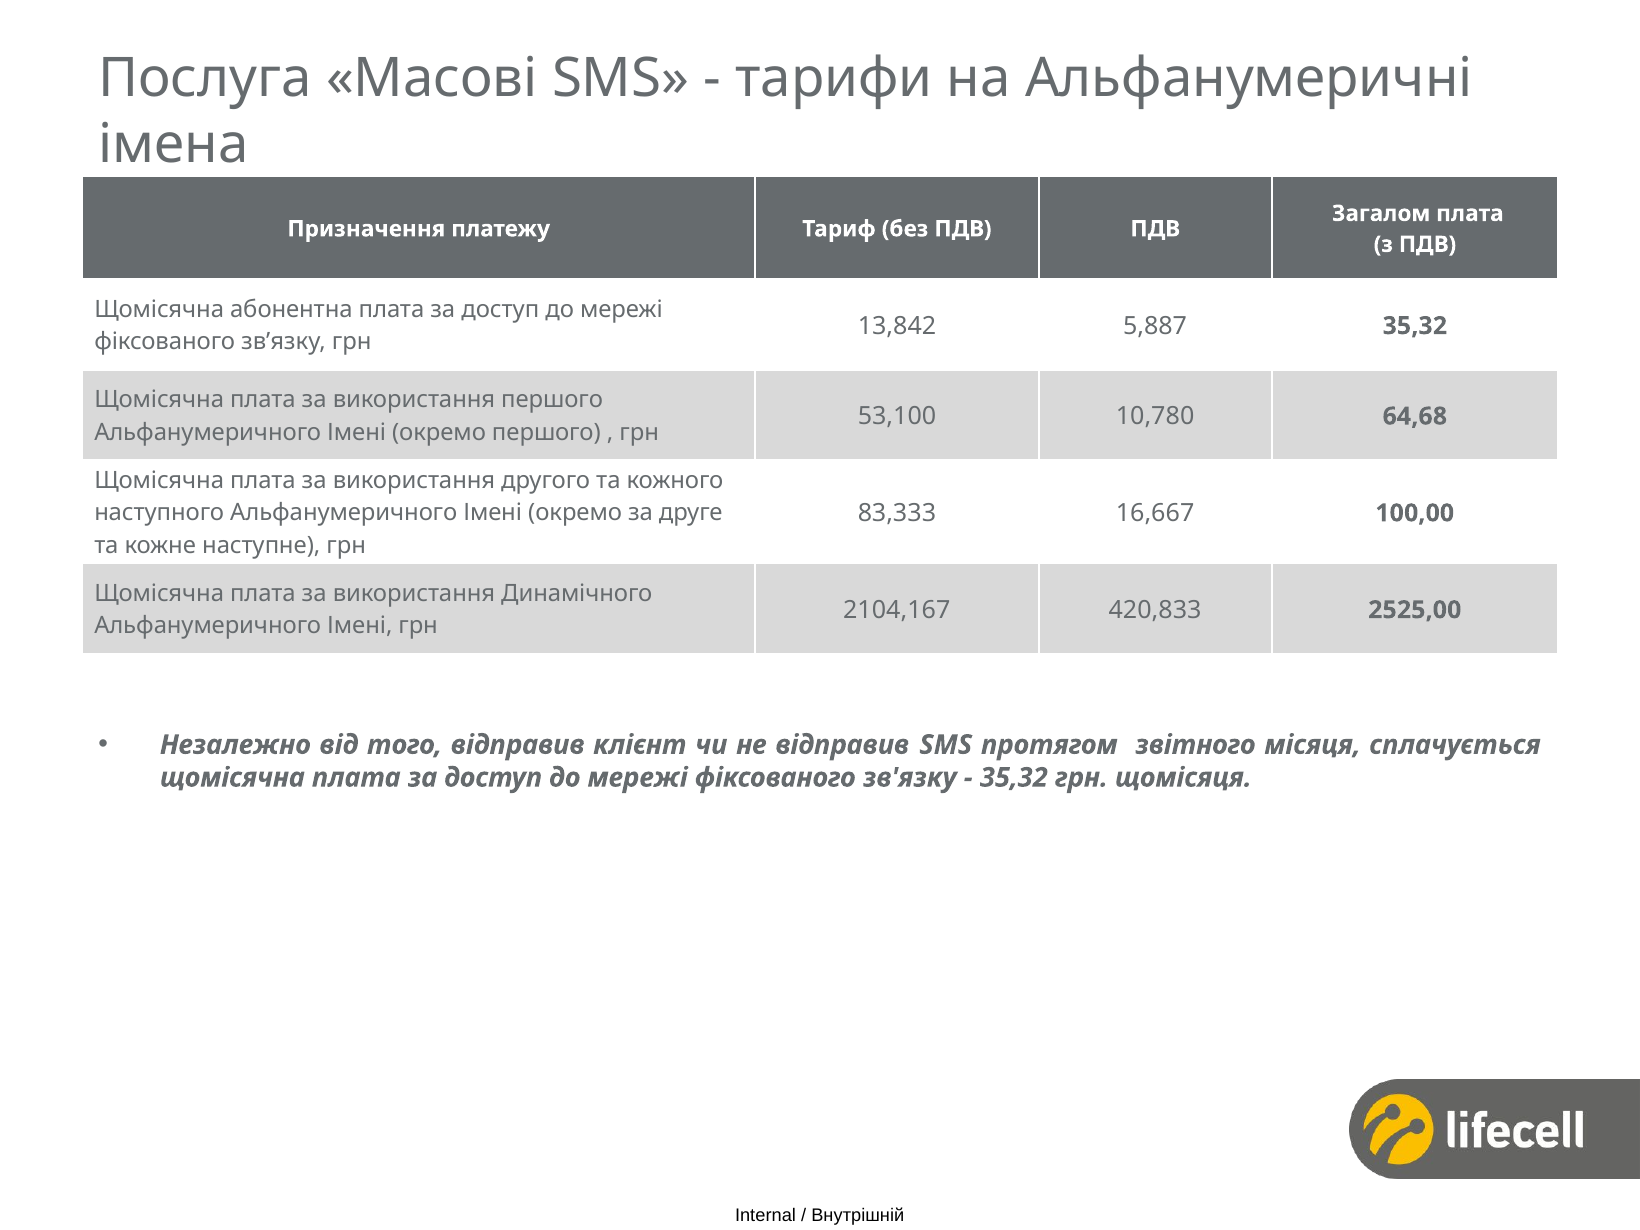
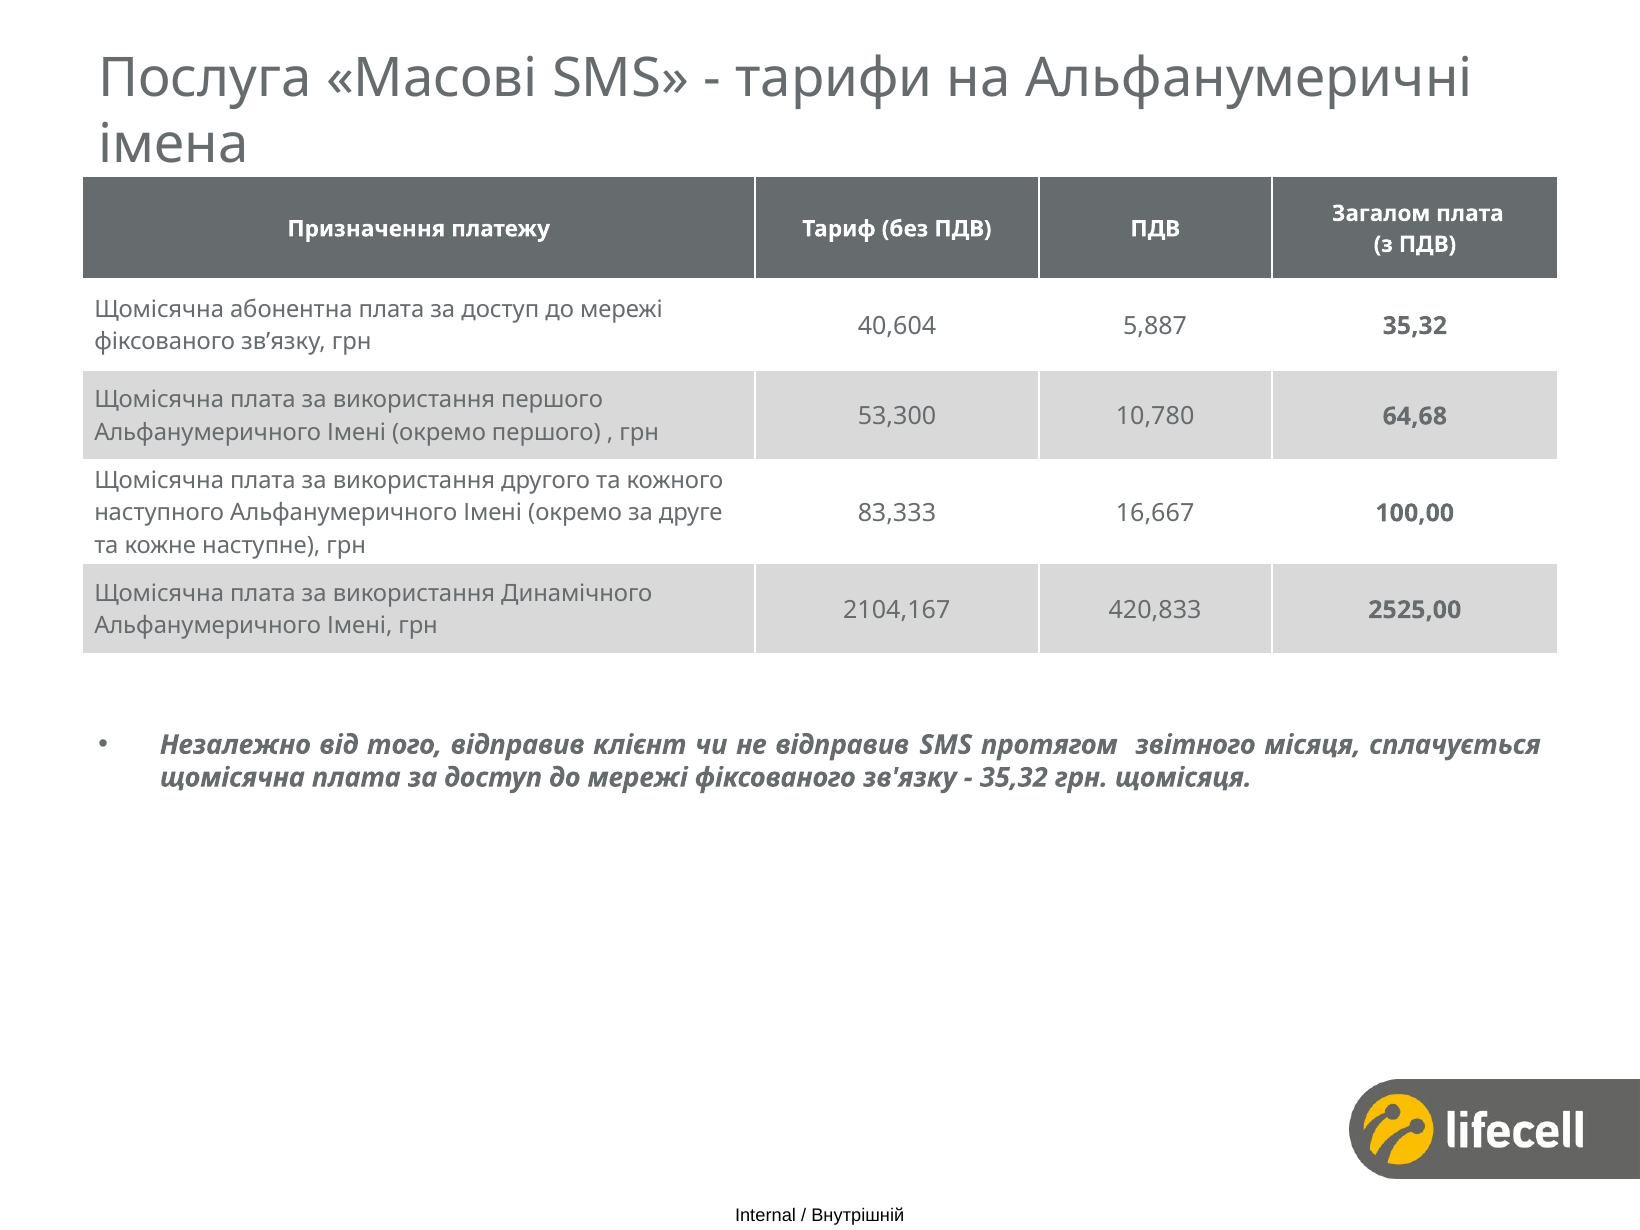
13,842: 13,842 -> 40,604 (897, 326)
53,100: 53,100 -> 53,300 (897, 416)
